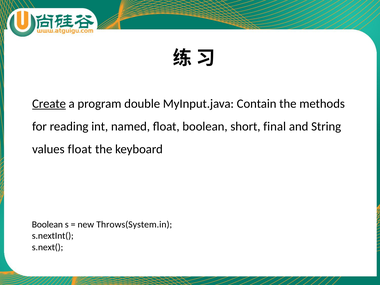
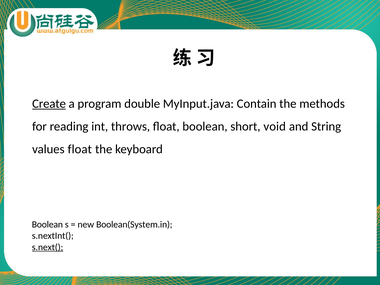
named: named -> throws (131, 126)
final: final -> void (275, 126)
Throws(System.in: Throws(System.in -> Boolean(System.in (134, 224)
s.next( underline: none -> present (48, 247)
